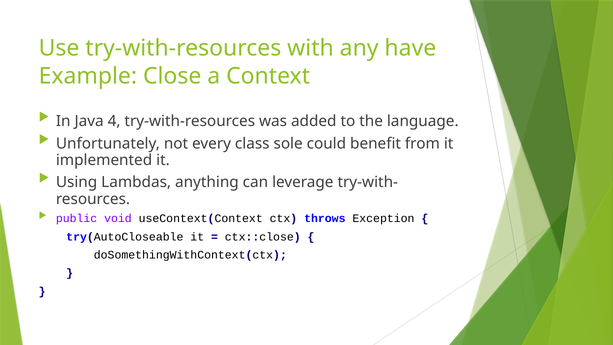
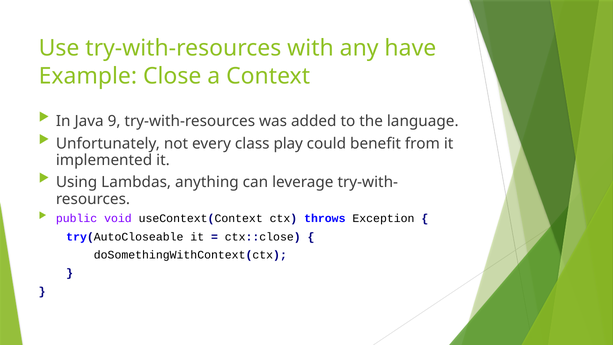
4: 4 -> 9 (114, 121)
sole: sole -> play (288, 143)
